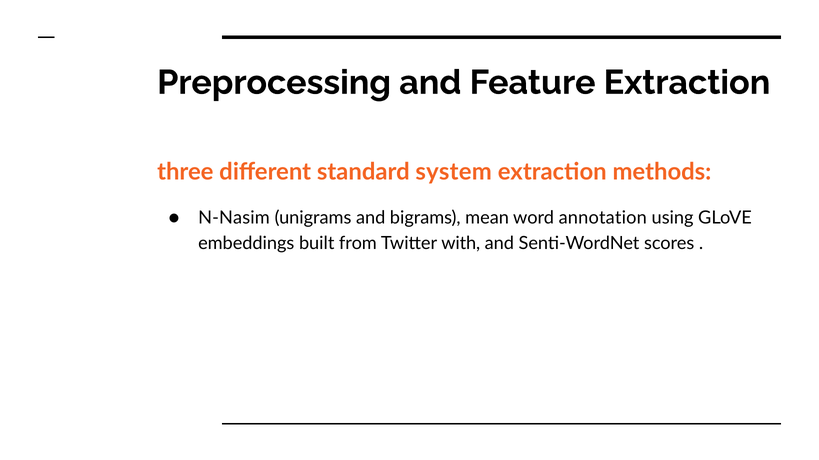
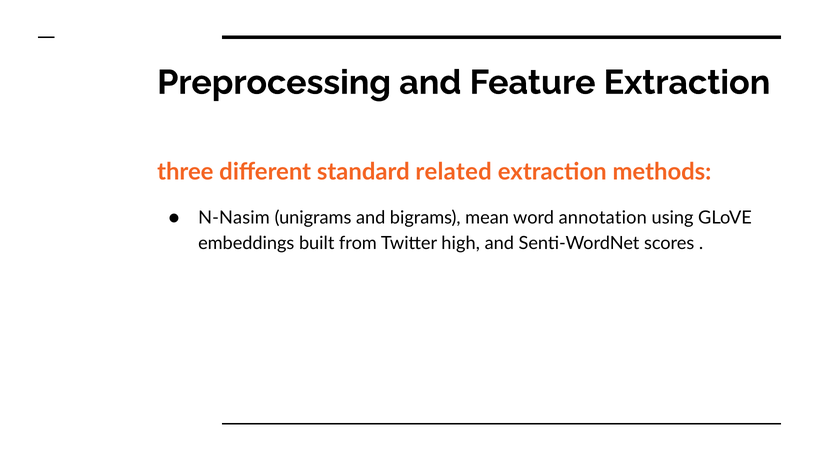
system: system -> related (454, 172)
with: with -> high (461, 243)
